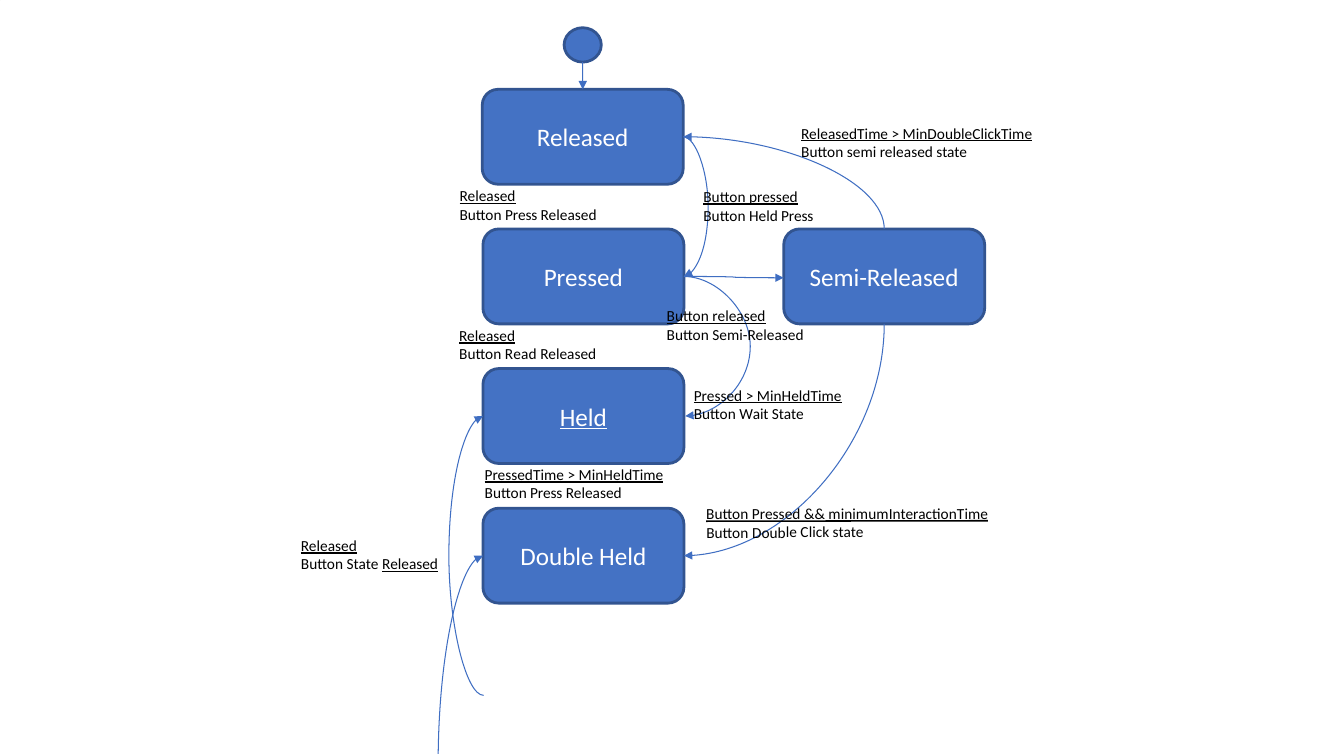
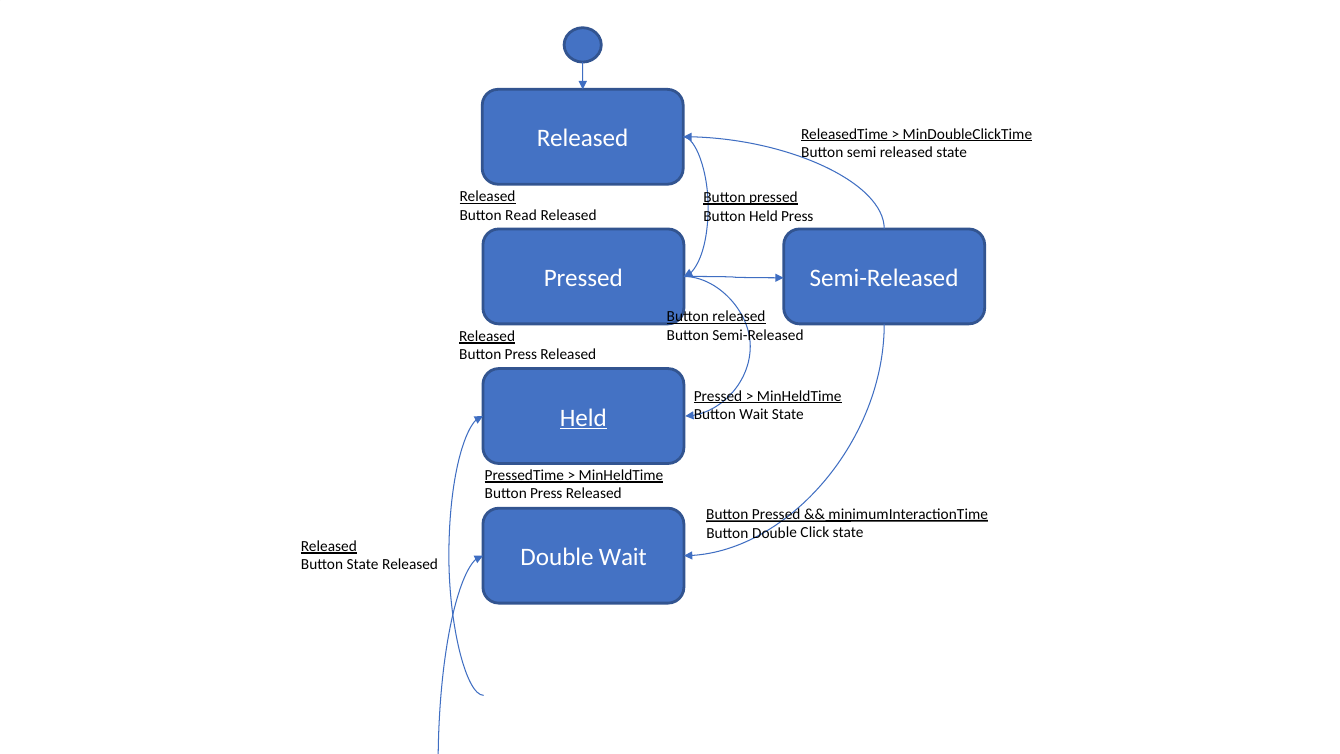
Press: Press -> Read (521, 215)
Read: Read -> Press (521, 355)
Double Held: Held -> Wait (623, 557)
Released underline: present -> none (410, 565)
